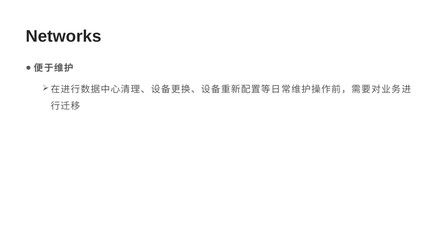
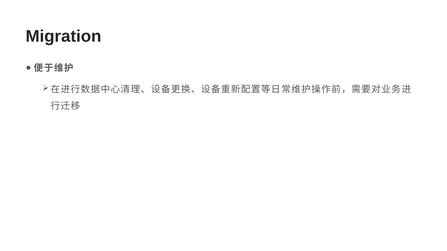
Networks: Networks -> Migration (63, 36)
